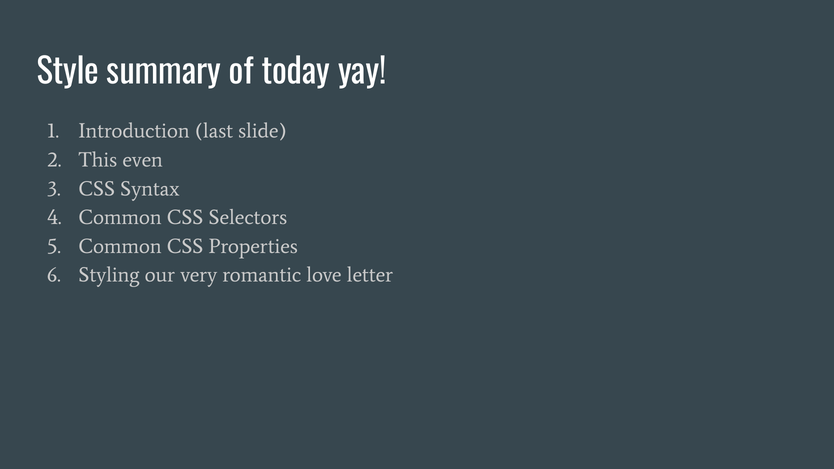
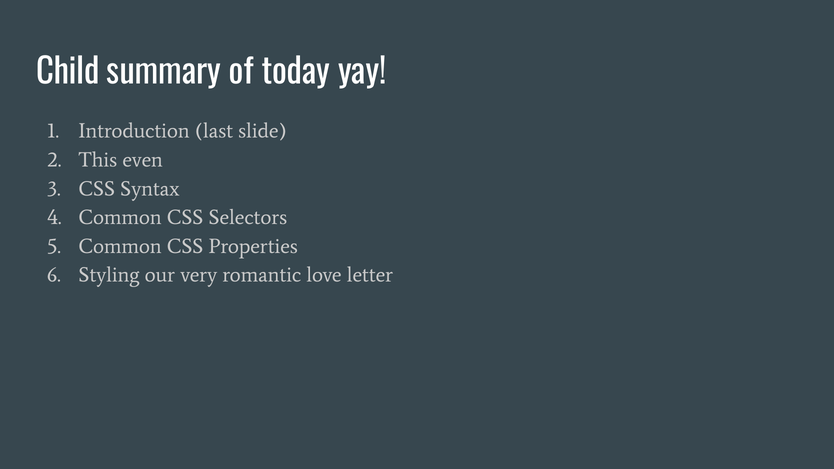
Style: Style -> Child (68, 72)
